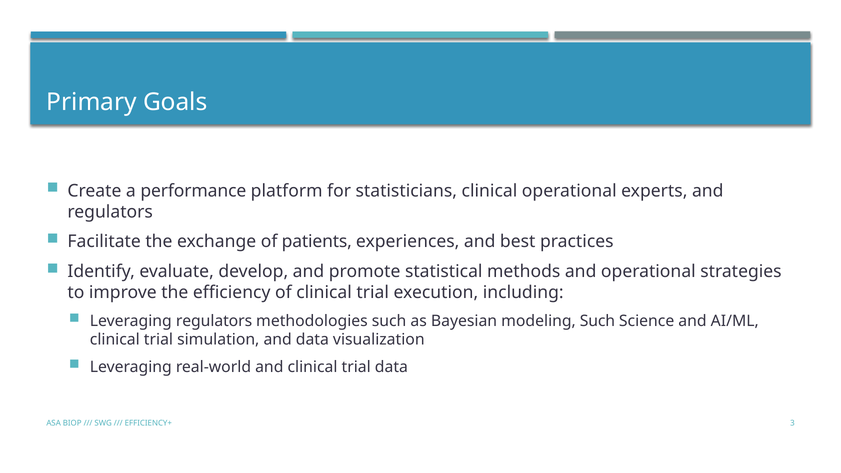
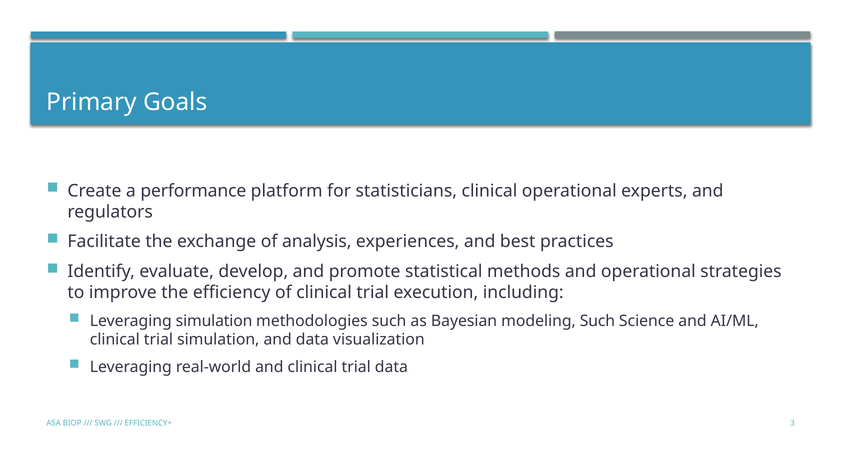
patients: patients -> analysis (317, 242)
Leveraging regulators: regulators -> simulation (214, 321)
